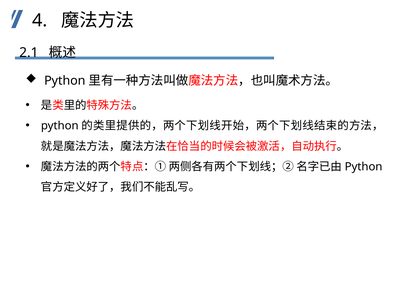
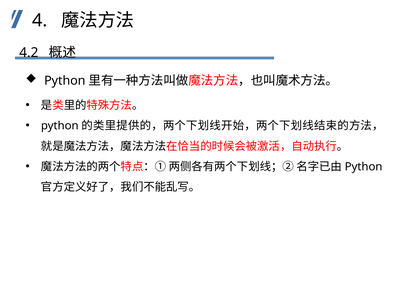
2.1: 2.1 -> 4.2 (29, 53)
